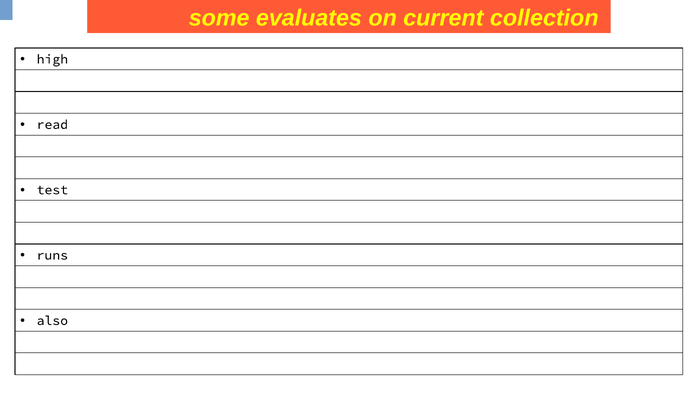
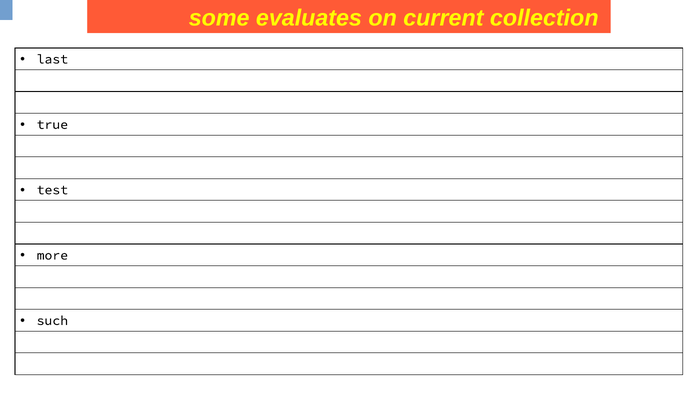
high: high -> last (52, 59)
read: read -> true (52, 124)
runs: runs -> more (52, 255)
also: also -> such (52, 320)
